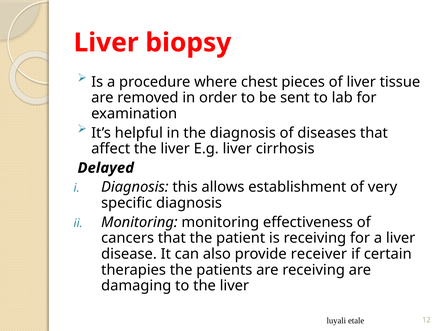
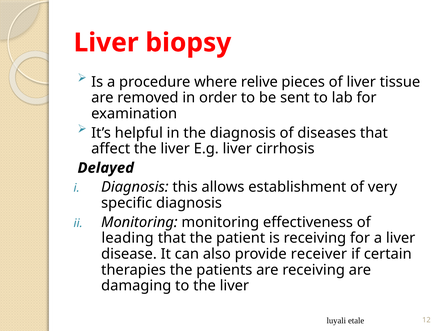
chest: chest -> relive (259, 82)
cancers: cancers -> leading (128, 238)
